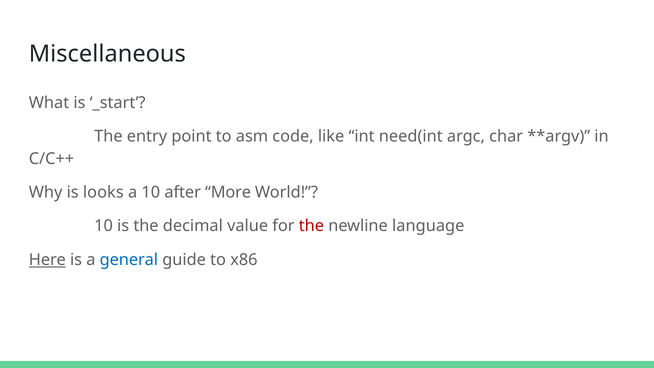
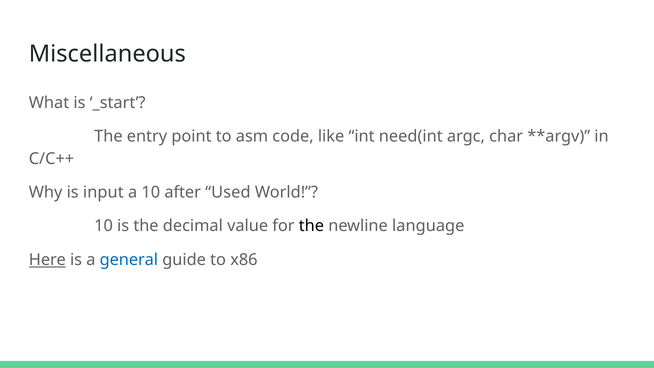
looks: looks -> input (103, 192)
More: More -> Used (228, 192)
the colour: red -> black (311, 226)
